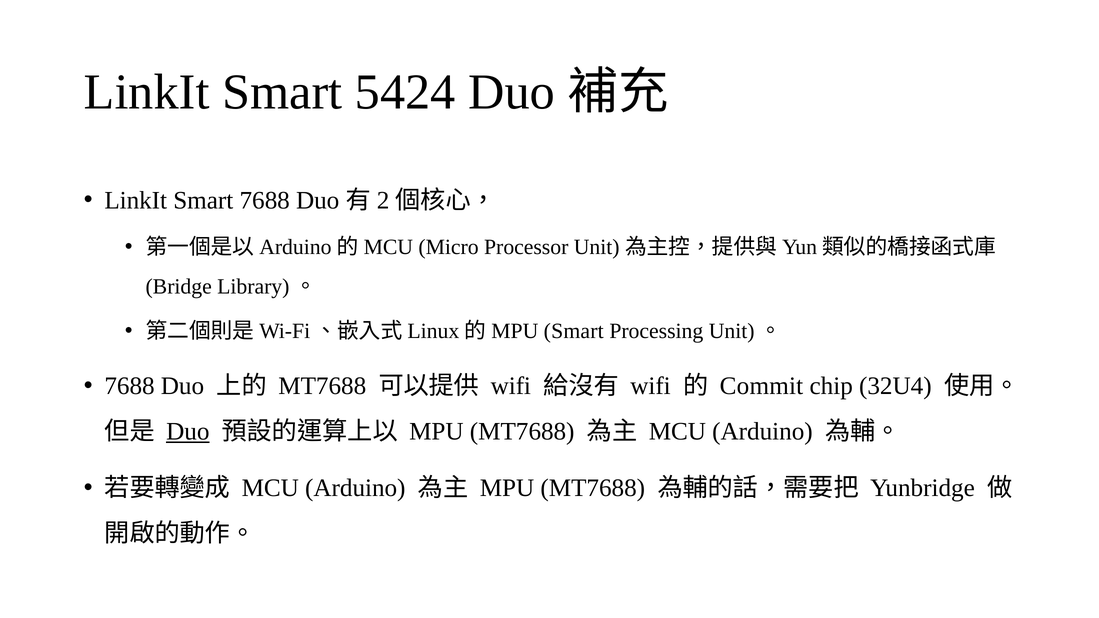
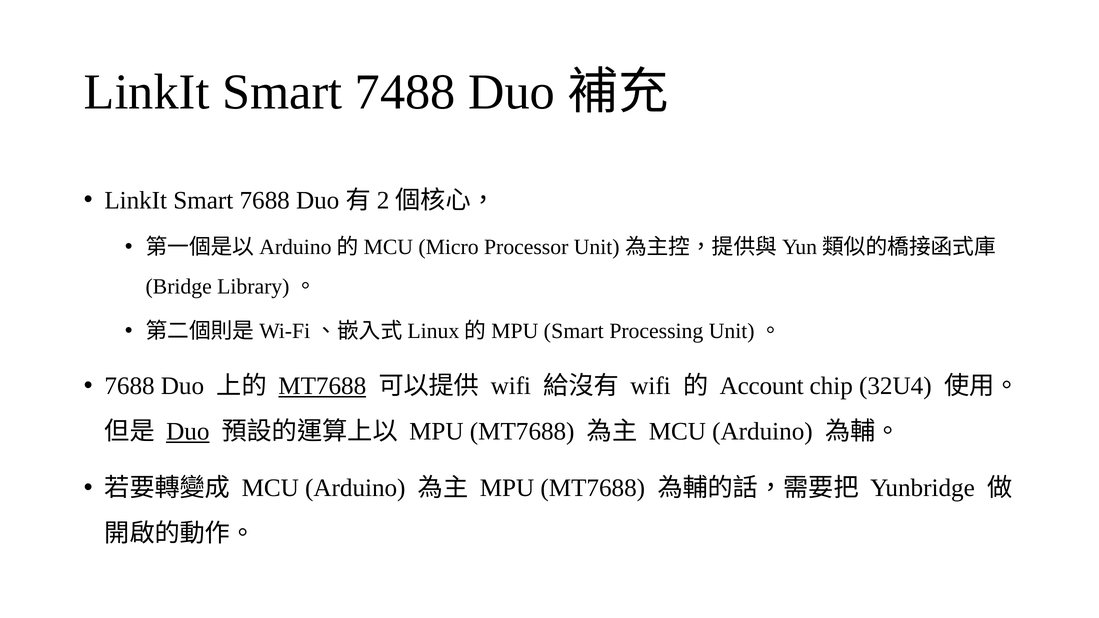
5424: 5424 -> 7488 (405, 92)
MT7688 underline: none -> present (322, 386)
Commit: Commit -> Account (762, 386)
